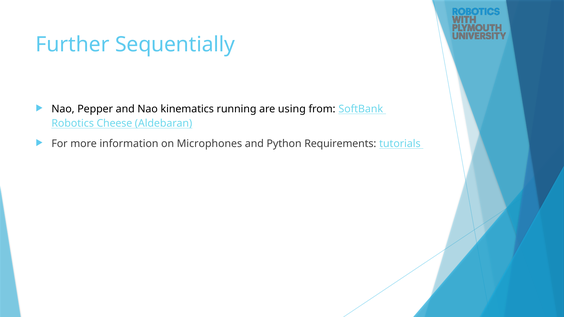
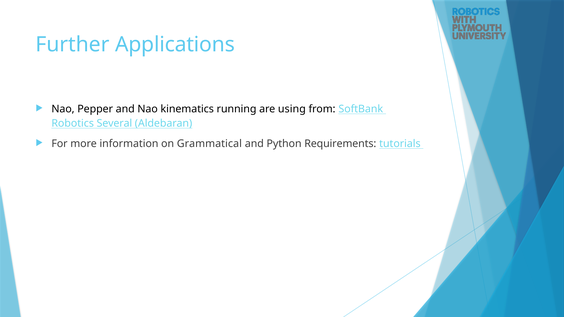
Sequentially: Sequentially -> Applications (175, 44)
Cheese: Cheese -> Several (114, 124)
Microphones: Microphones -> Grammatical (209, 144)
